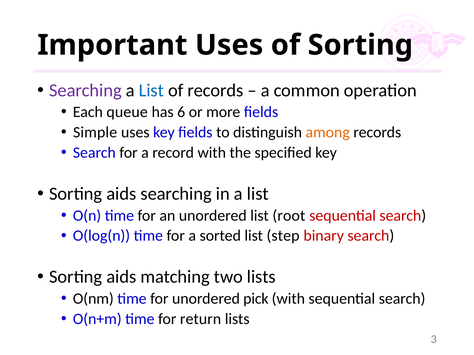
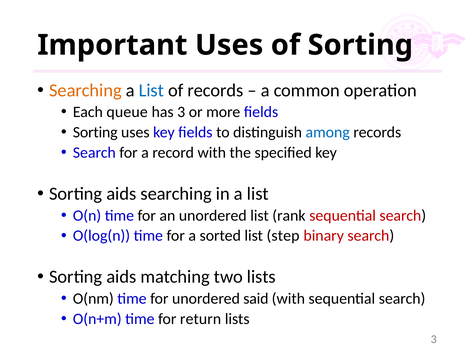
Searching colour: purple -> orange (85, 90)
has 6: 6 -> 3 (181, 112)
Simple: Simple -> Sorting (95, 133)
among colour: orange -> blue (328, 133)
root: root -> rank (289, 216)
pick: pick -> said (256, 299)
